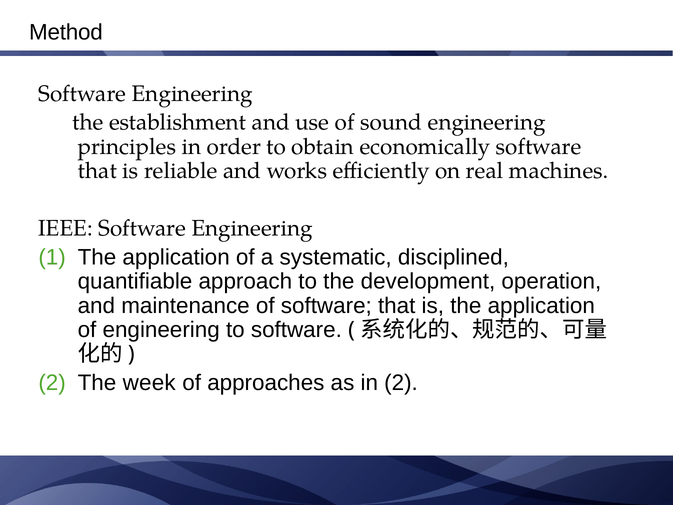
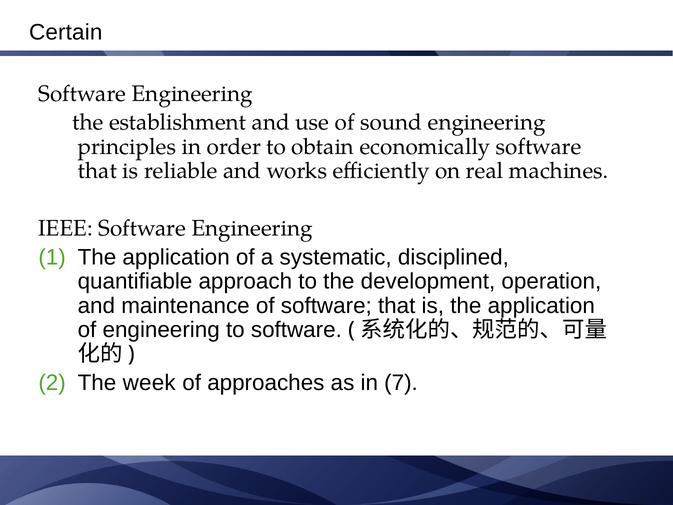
Method: Method -> Certain (66, 32)
in 2: 2 -> 7 (401, 383)
